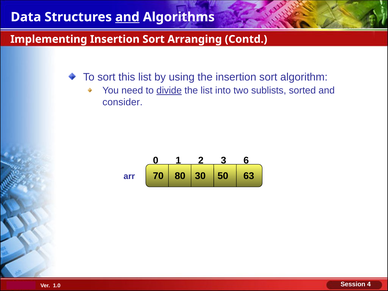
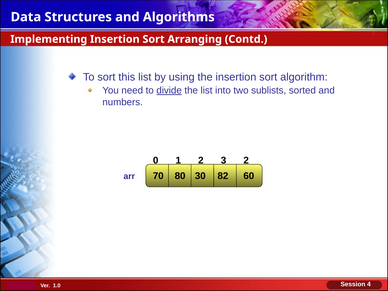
and underline: present -> none (127, 17)
consider: consider -> numbers (123, 102)
0 6: 6 -> 2 (246, 160)
50: 50 -> 82 (223, 176)
63: 63 -> 60 (249, 176)
